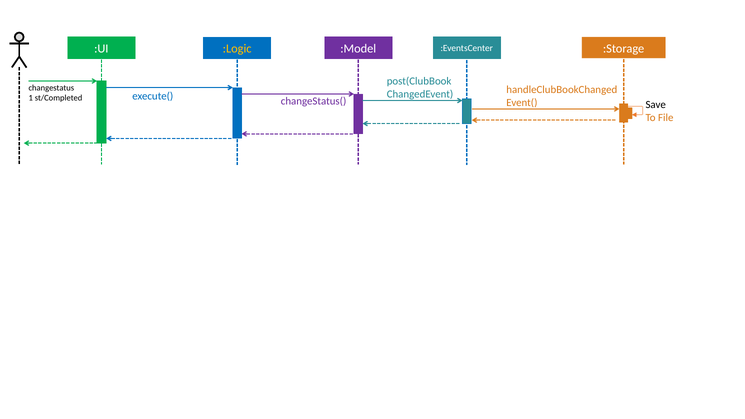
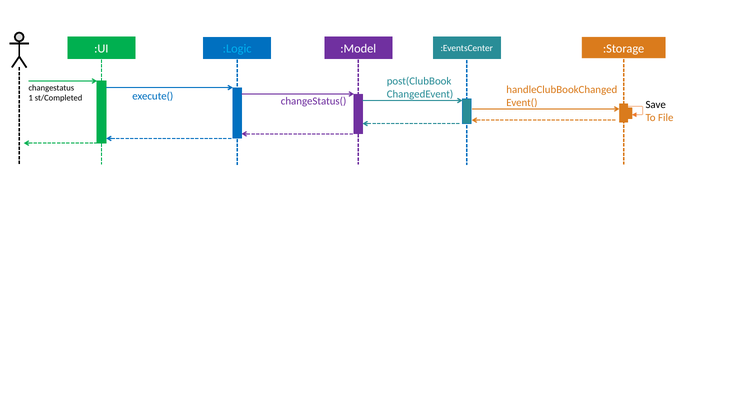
:Logic colour: yellow -> light blue (237, 49)
